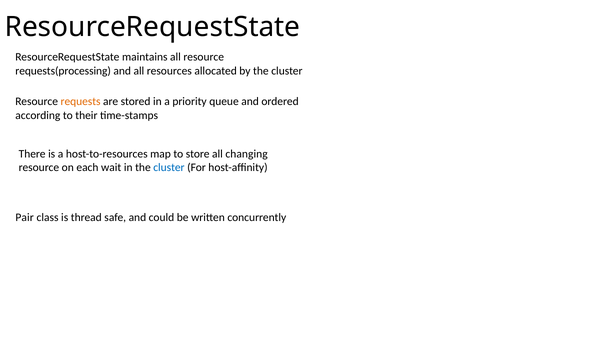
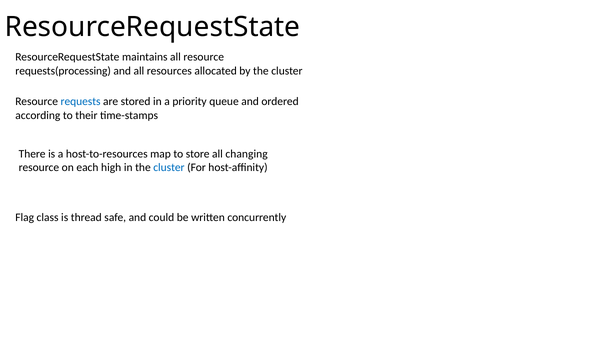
requests colour: orange -> blue (81, 102)
wait: wait -> high (111, 168)
Pair: Pair -> Flag (25, 217)
